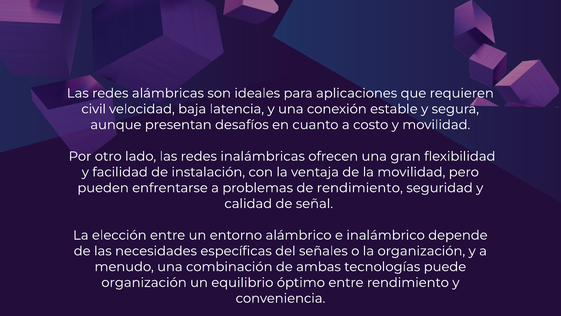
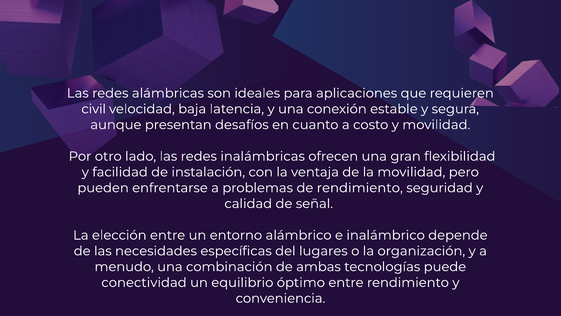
señales: señales -> lugares (323, 251)
organización: organización -> conectividad (144, 282)
